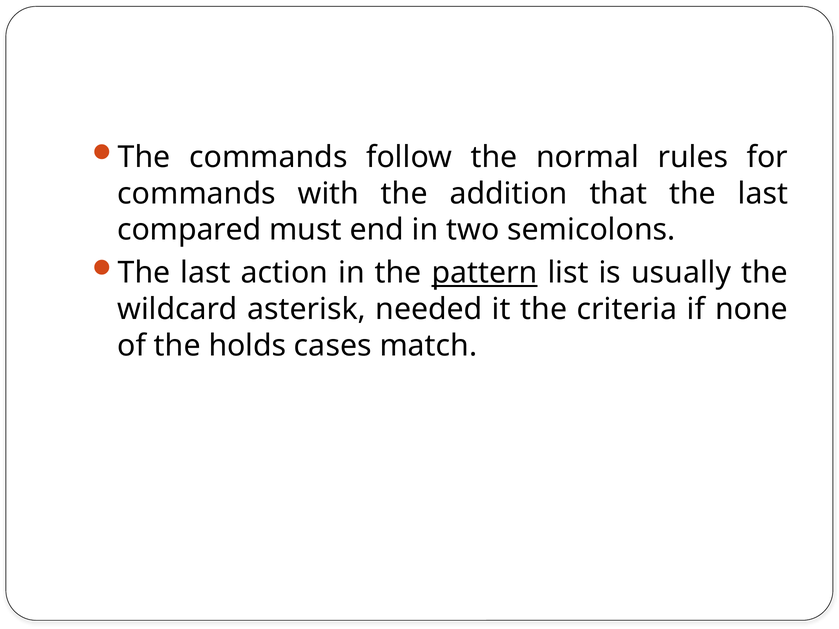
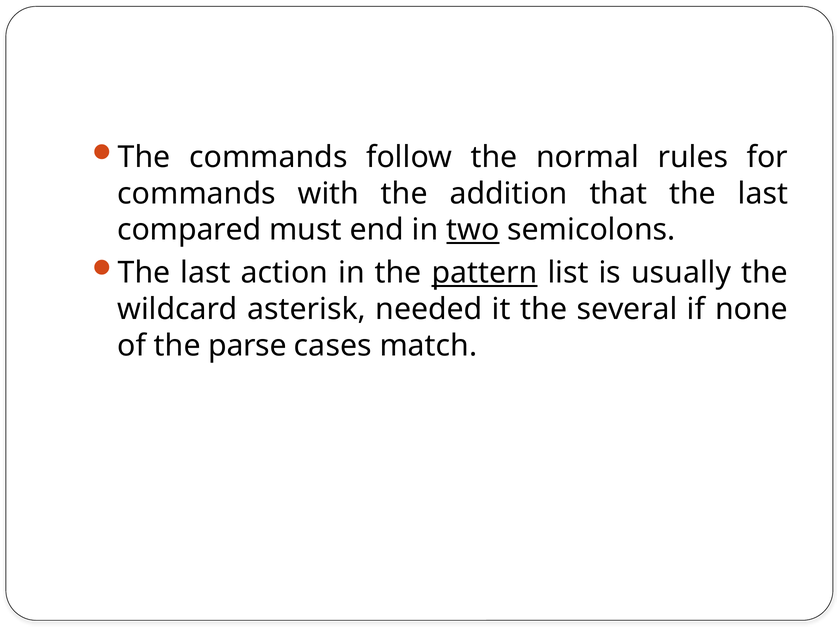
two underline: none -> present (473, 230)
criteria: criteria -> several (627, 309)
holds: holds -> parse (247, 346)
